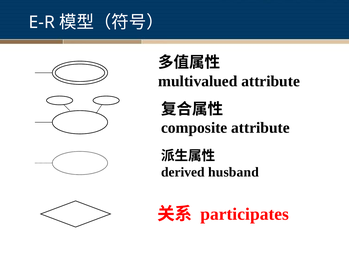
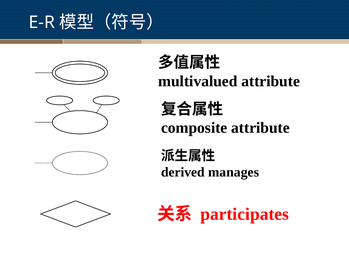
husband: husband -> manages (234, 172)
